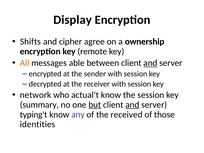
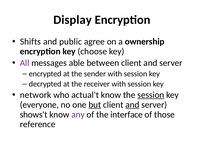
cipher: cipher -> public (71, 42)
remote: remote -> choose (92, 51)
All colour: orange -> purple (25, 63)
and underline: present -> none (150, 63)
session underline: none -> present (151, 95)
summary: summary -> everyone (39, 105)
typing't: typing't -> shows't (34, 115)
received: received -> interface (127, 115)
identities: identities -> reference (38, 124)
